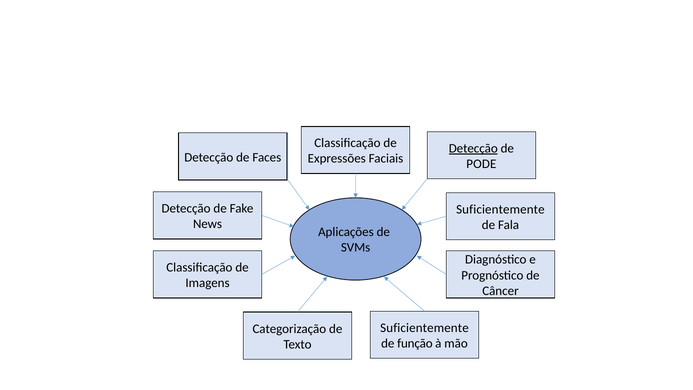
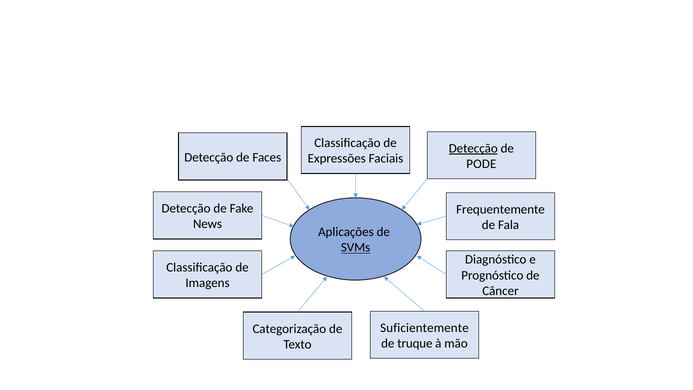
Suficientemente: Suficientemente -> Frequentemente (500, 209)
SVMs underline: none -> present (356, 248)
função: função -> truque (415, 343)
